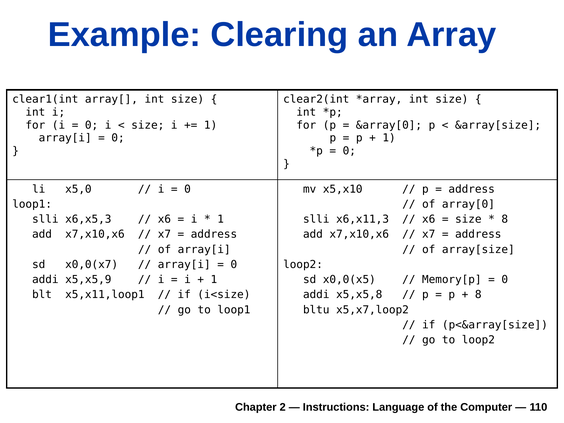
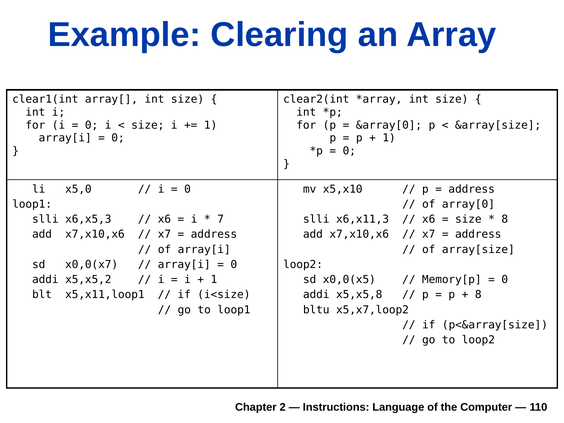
1: 1 -> 7 (221, 219)
x5,x5,9: x5,x5,9 -> x5,x5,2 (88, 280)
